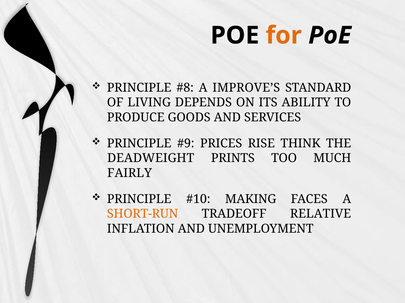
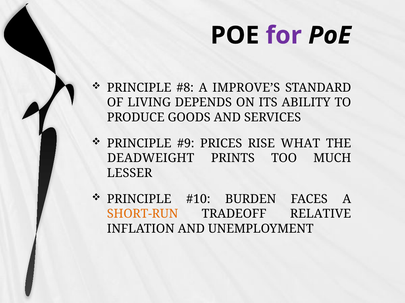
for colour: orange -> purple (284, 35)
THINK: THINK -> WHAT (300, 144)
FAIRLY: FAIRLY -> LESSER (130, 173)
MAKING: MAKING -> BURDEN (251, 200)
